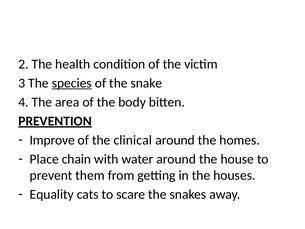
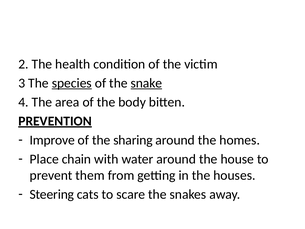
snake underline: none -> present (146, 83)
clinical: clinical -> sharing (133, 140)
Equality: Equality -> Steering (52, 194)
